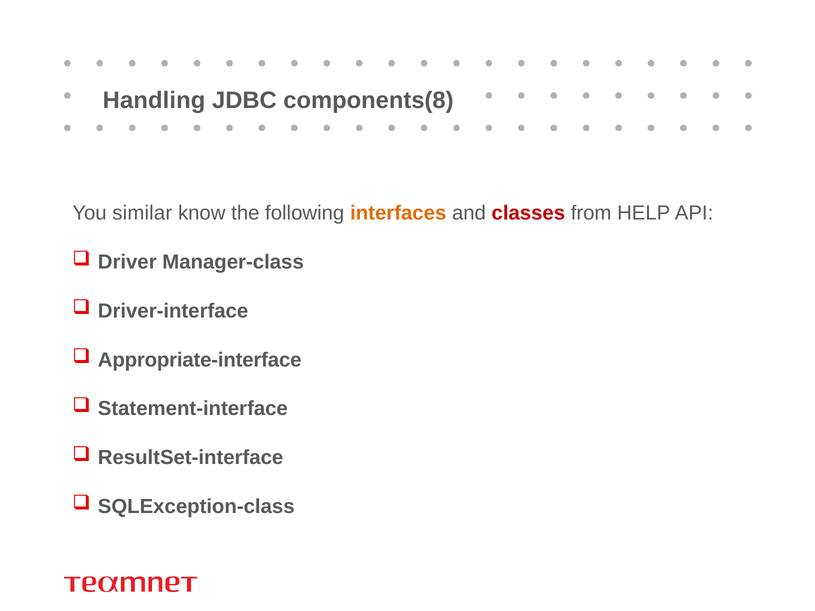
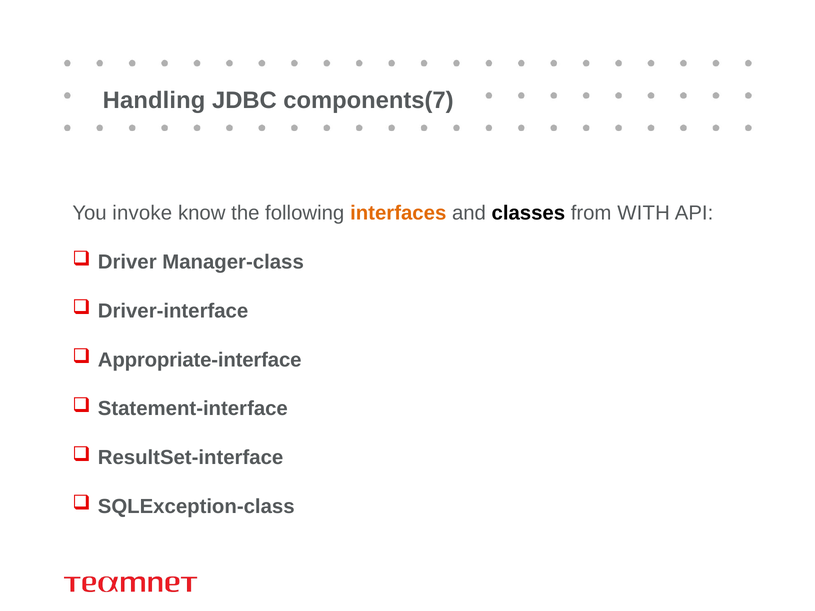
components(8: components(8 -> components(7 (368, 100)
similar: similar -> invoke (142, 213)
classes colour: red -> black (528, 213)
HELP: HELP -> WITH (644, 213)
